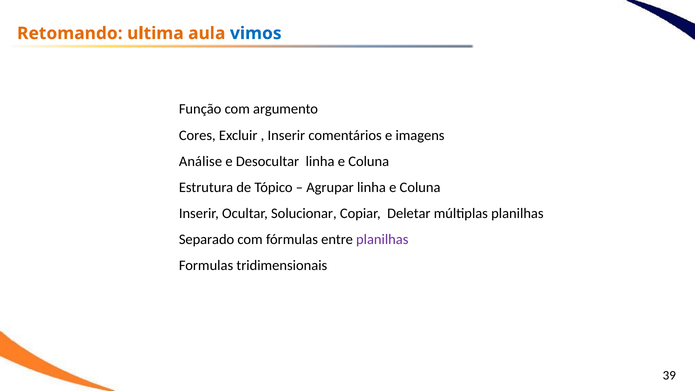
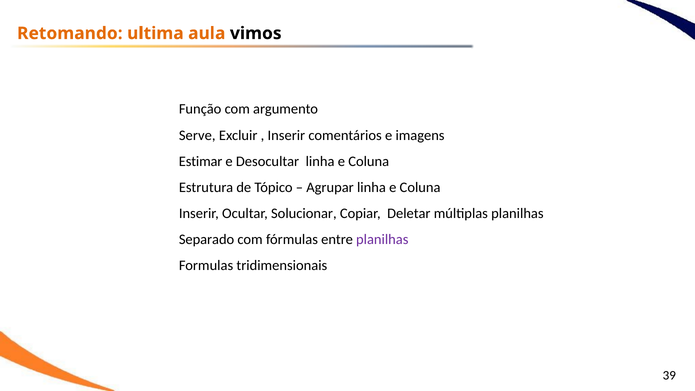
vimos colour: blue -> black (256, 33)
Cores: Cores -> Serve (197, 135)
Análise: Análise -> Estimar (201, 161)
